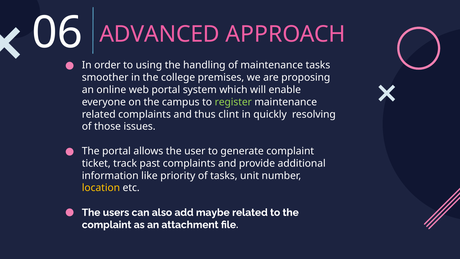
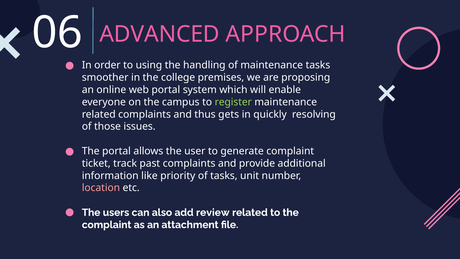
clint: clint -> gets (229, 114)
location colour: yellow -> pink (101, 188)
maybe: maybe -> review (213, 212)
